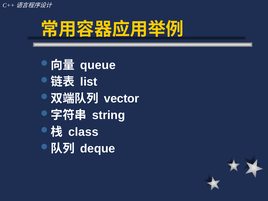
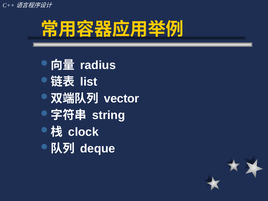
queue: queue -> radius (98, 65)
class: class -> clock (83, 132)
